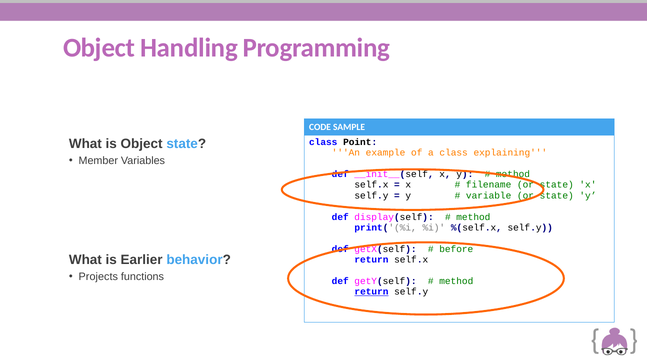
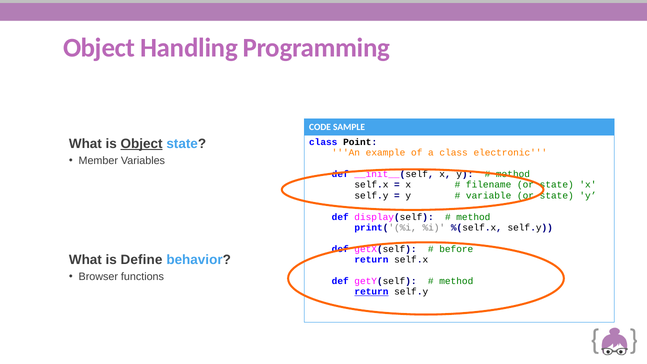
Object underline: none -> present (142, 144)
explaining: explaining -> electronic (510, 153)
Earlier: Earlier -> Define (142, 260)
Projects: Projects -> Browser (98, 277)
